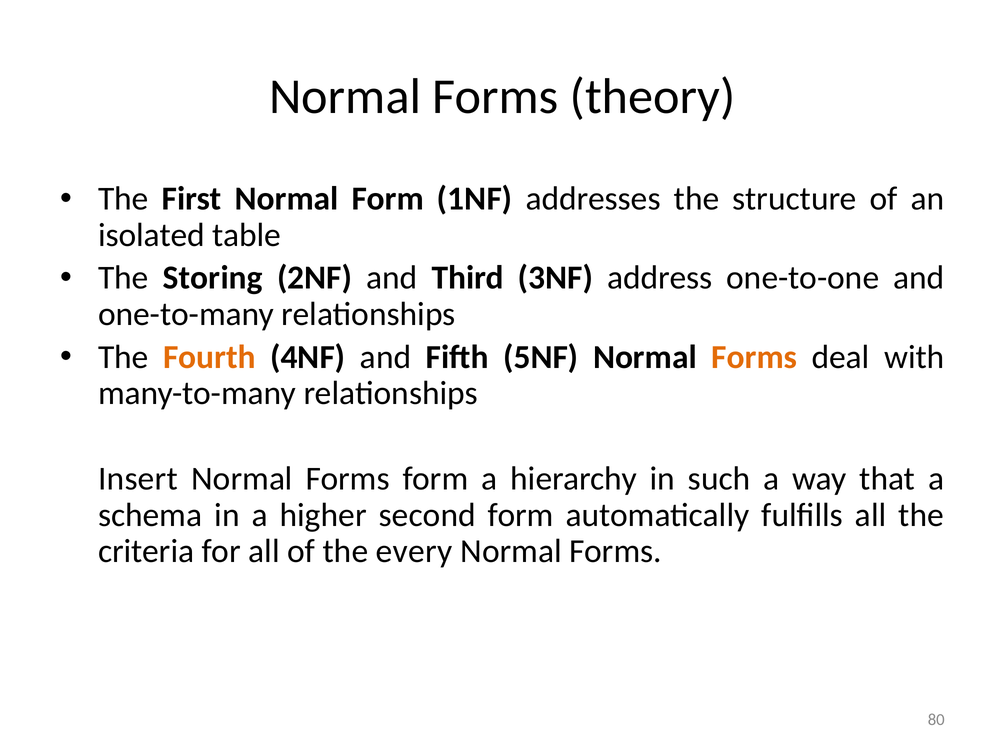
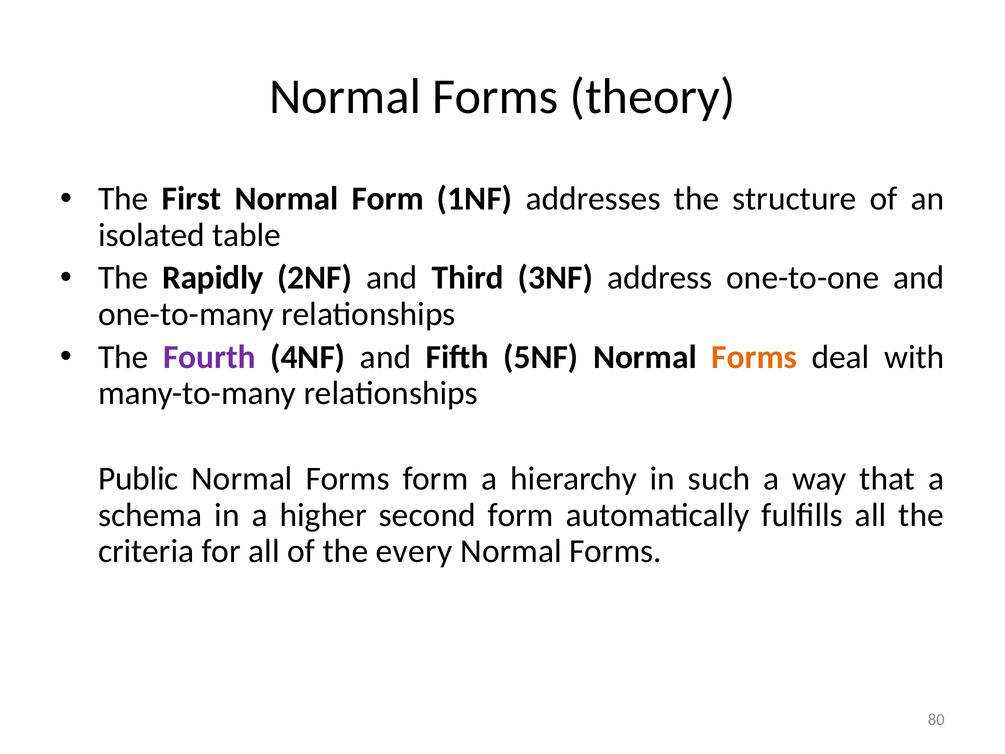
Storing: Storing -> Rapidly (213, 278)
Fourth colour: orange -> purple (209, 357)
Insert: Insert -> Public (138, 479)
